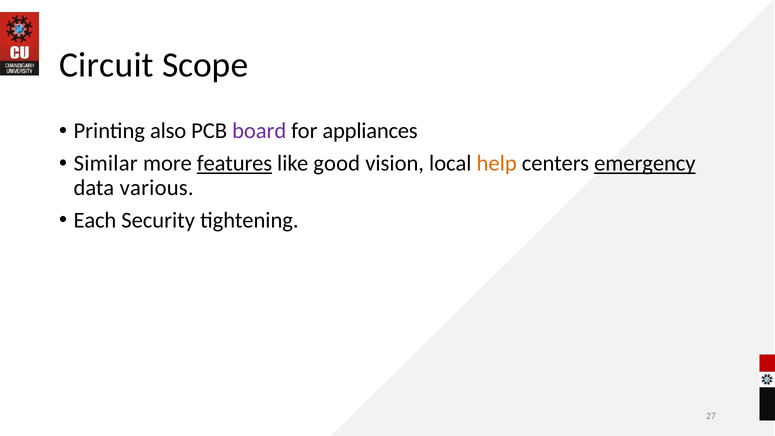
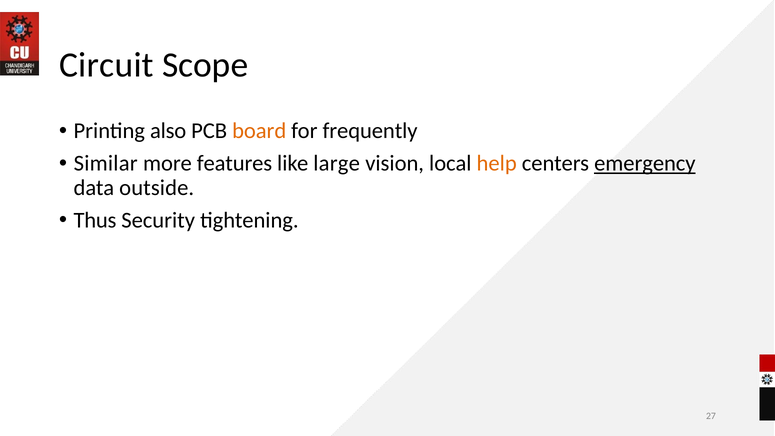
board colour: purple -> orange (259, 131)
appliances: appliances -> frequently (370, 131)
features underline: present -> none (235, 163)
good: good -> large (337, 163)
various: various -> outside (157, 188)
Each: Each -> Thus (95, 220)
